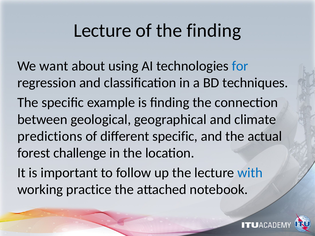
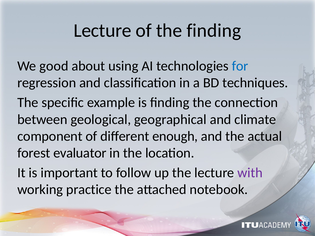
want: want -> good (54, 66)
predictions: predictions -> component (50, 136)
different specific: specific -> enough (175, 136)
challenge: challenge -> evaluator (80, 153)
with colour: blue -> purple (250, 173)
